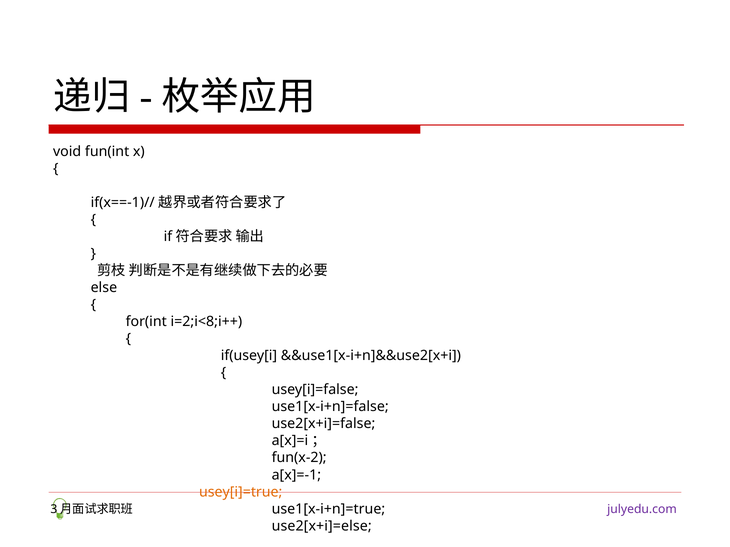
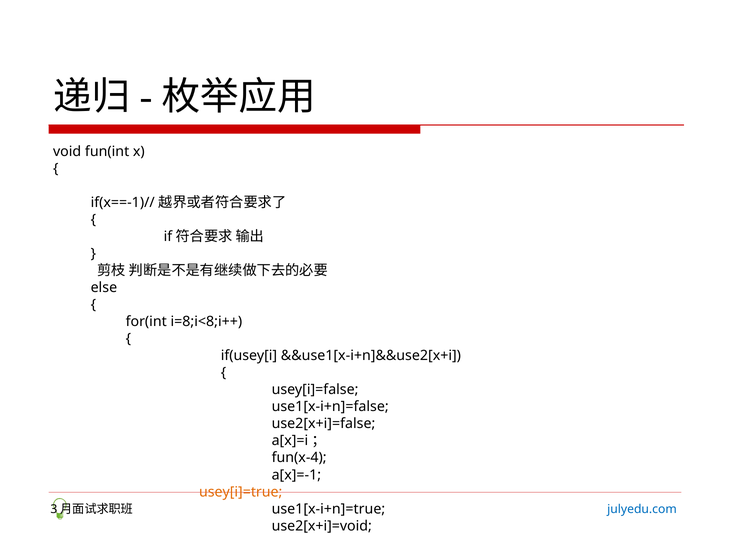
i=2;i<8;i++: i=2;i<8;i++ -> i=8;i<8;i++ (206, 322)
fun(x-2: fun(x-2 -> fun(x-4 (299, 458)
julyedu.com colour: purple -> blue (642, 510)
use2[x+i]=else: use2[x+i]=else -> use2[x+i]=void (322, 526)
